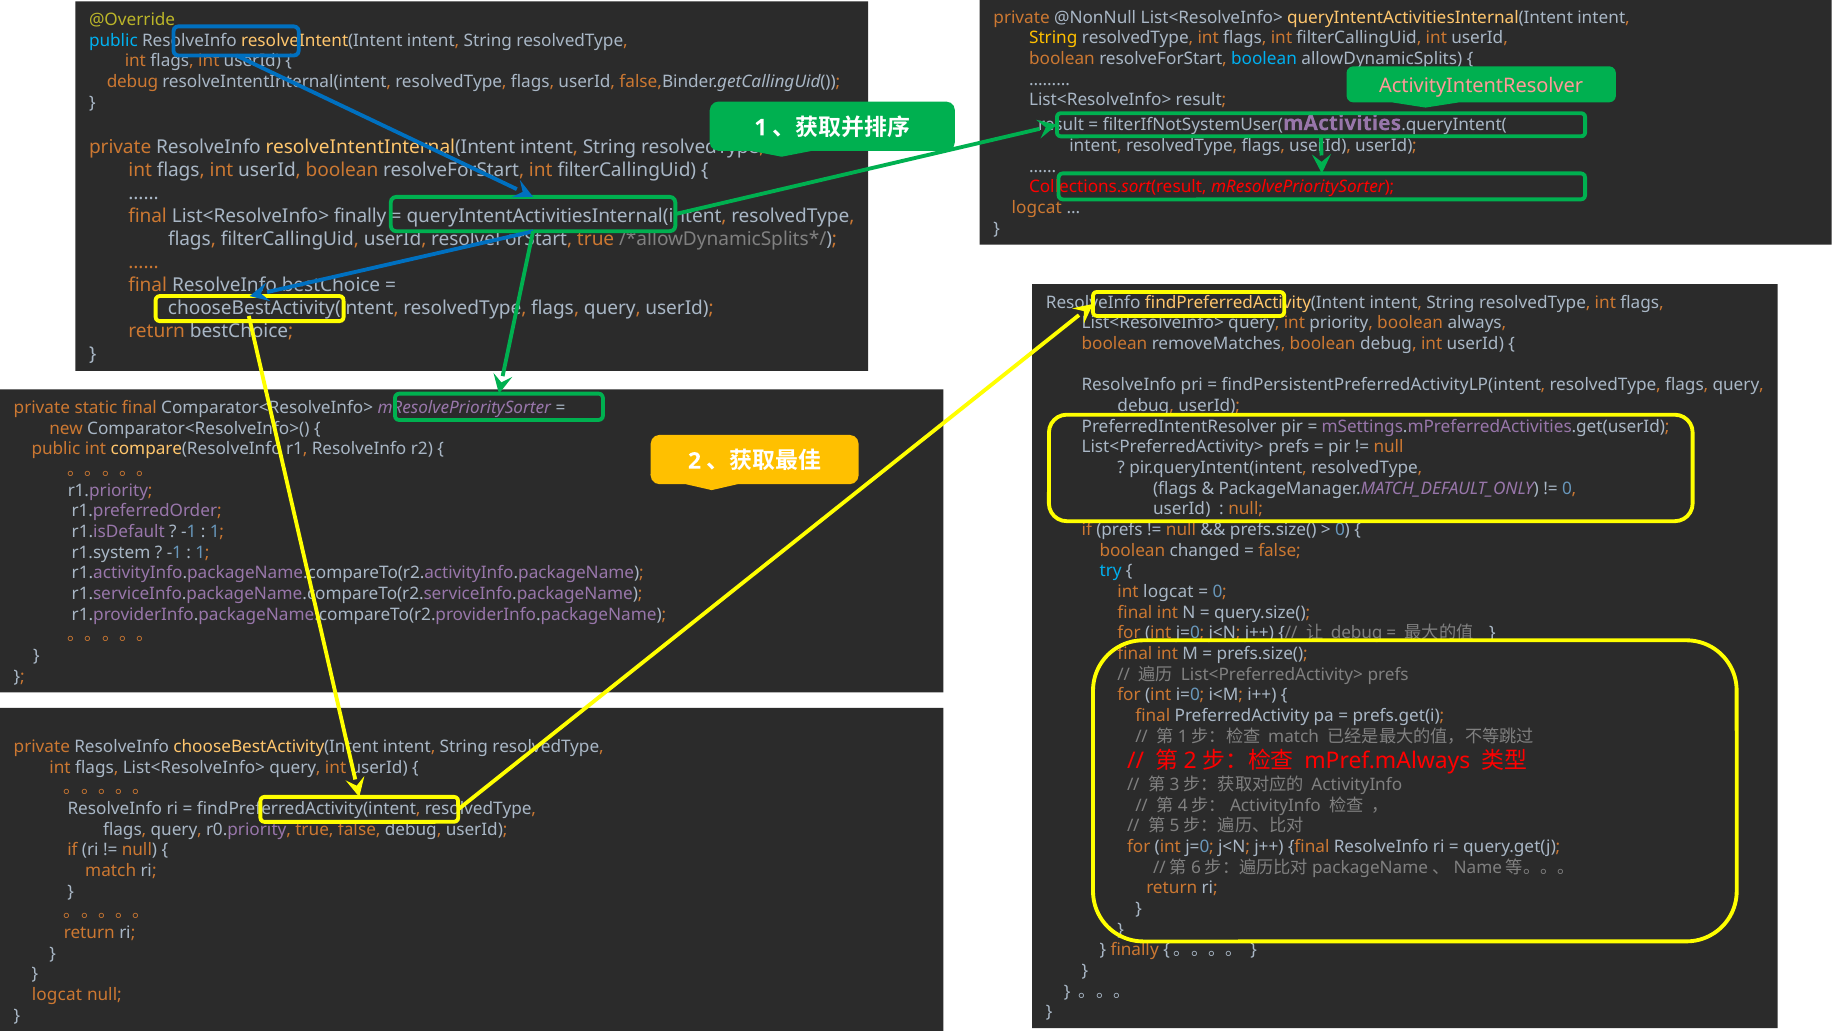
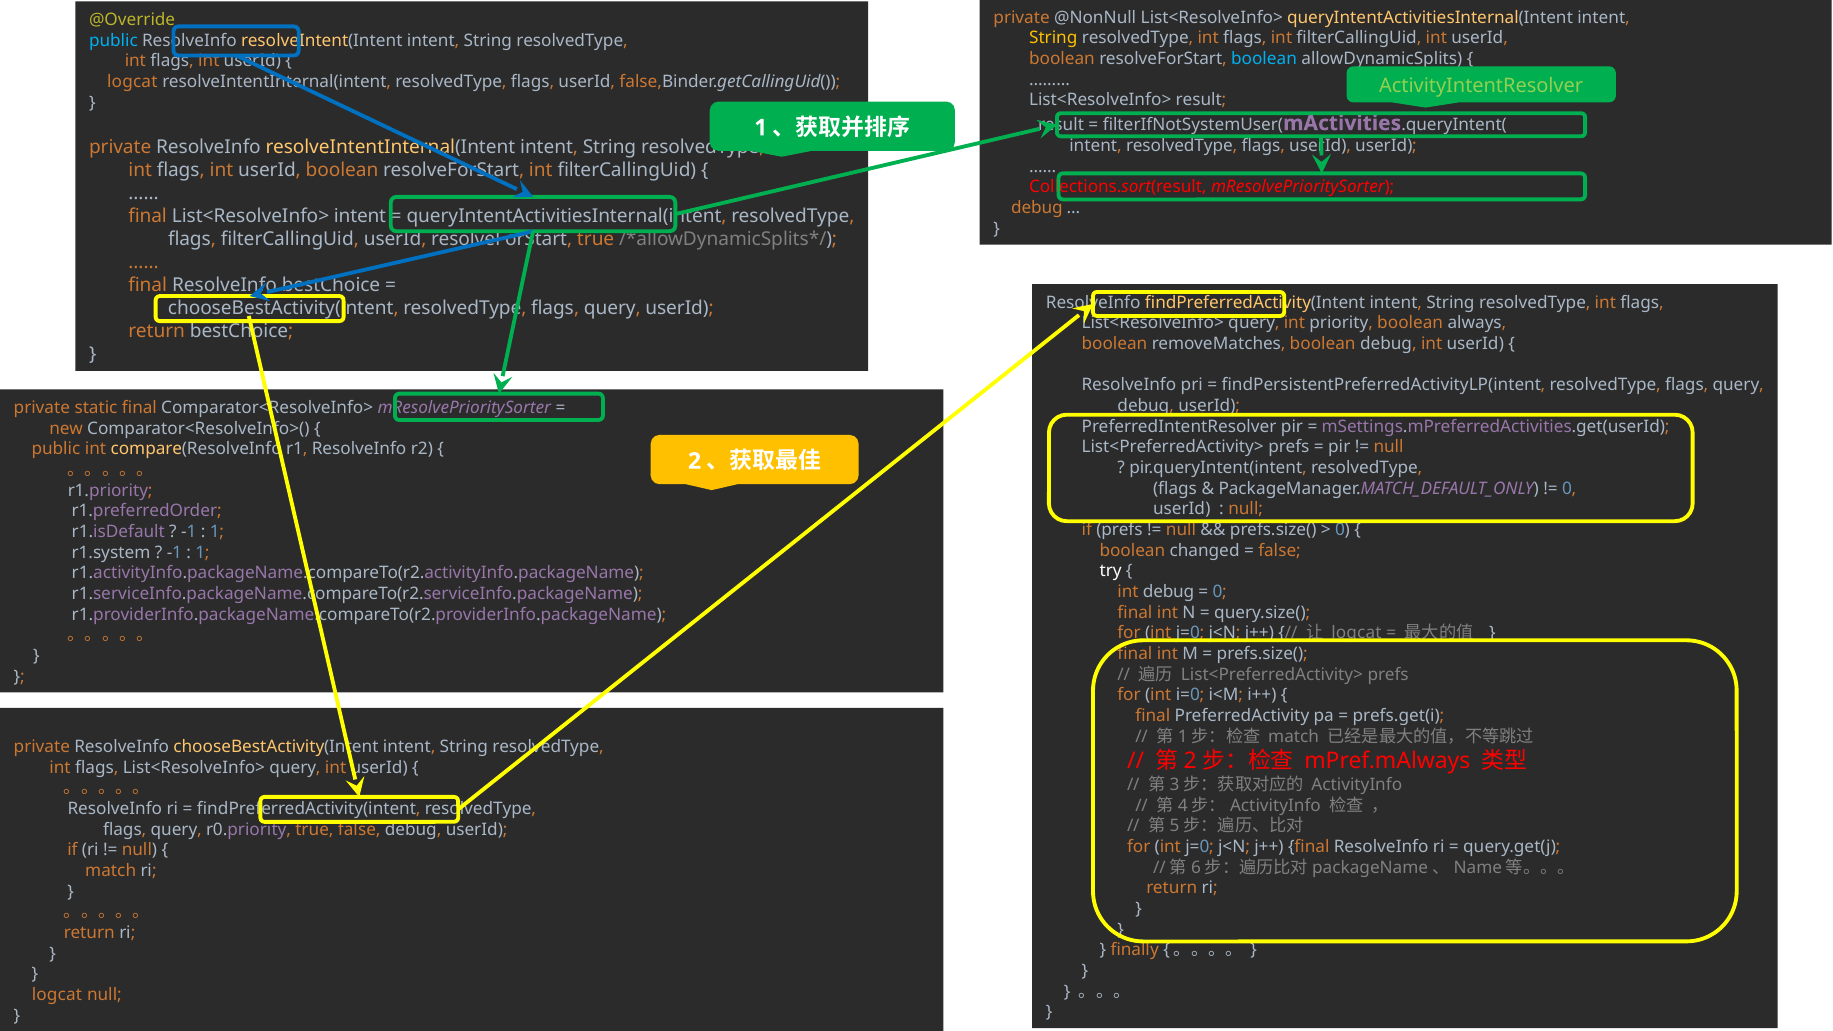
debug: debug -> logcat (132, 82)
ActivityIntentResolver colour: pink -> light green (1481, 86)
logcat: logcat -> debug (1037, 208)
List<ResolveInfo> finally: finally -> intent (360, 216)
try colour: light blue -> white (1111, 571)
int logcat: logcat -> debug (1169, 592)
debug: debug -> logcat (1356, 633)
